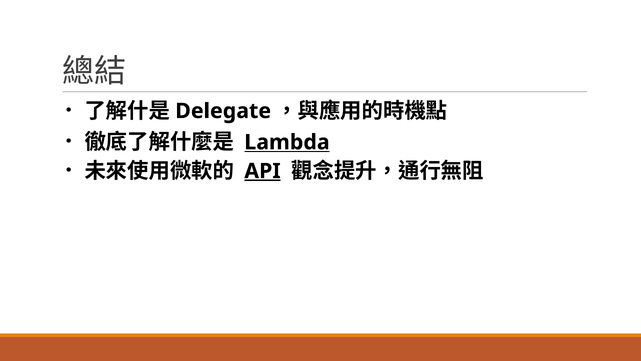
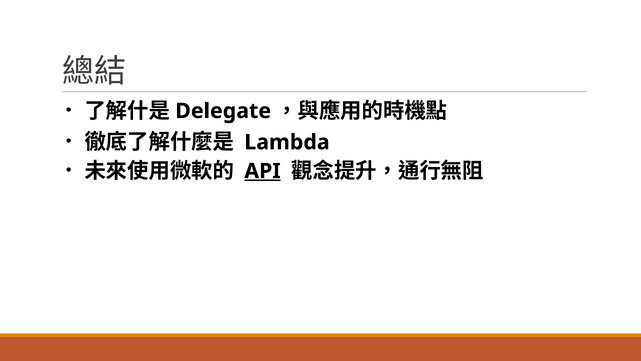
Lambda underline: present -> none (287, 142)
